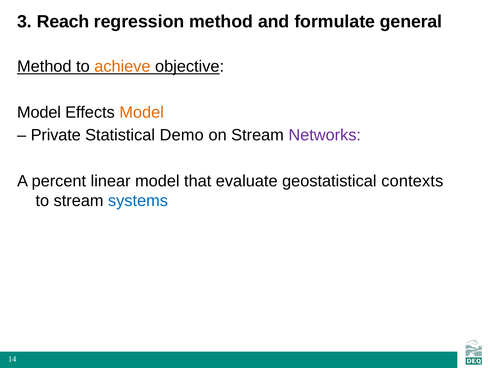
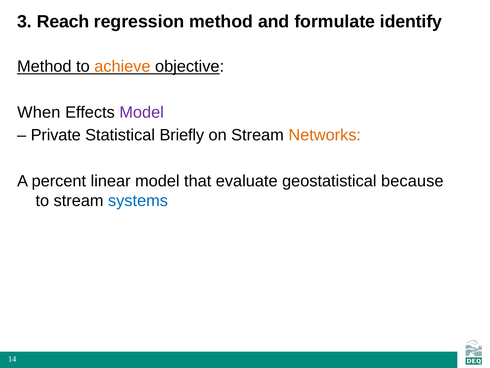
general: general -> identify (411, 22)
Model: Model -> When (39, 112)
Model colour: orange -> purple (142, 112)
Demo: Demo -> Briefly (182, 135)
Networks colour: purple -> orange (325, 135)
contexts: contexts -> because (412, 181)
